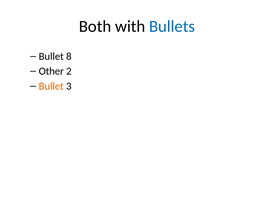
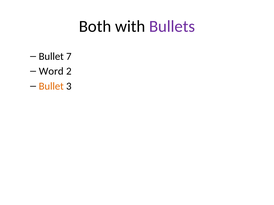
Bullets colour: blue -> purple (172, 27)
8: 8 -> 7 (69, 56)
Other: Other -> Word (51, 71)
